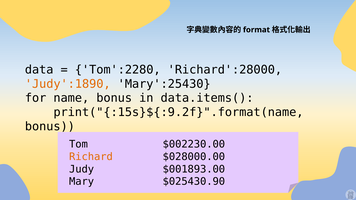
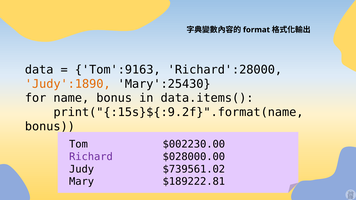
Tom':2280: Tom':2280 -> Tom':9163 (118, 70)
Richard colour: orange -> purple (91, 157)
$001893.00: $001893.00 -> $739561.02 (194, 169)
$025430.90: $025430.90 -> $189222.81 (194, 182)
